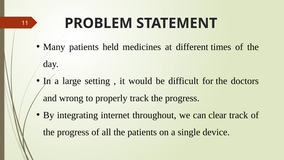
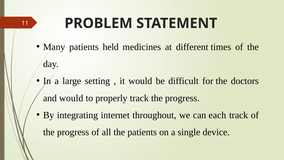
and wrong: wrong -> would (71, 98)
clear: clear -> each (217, 115)
